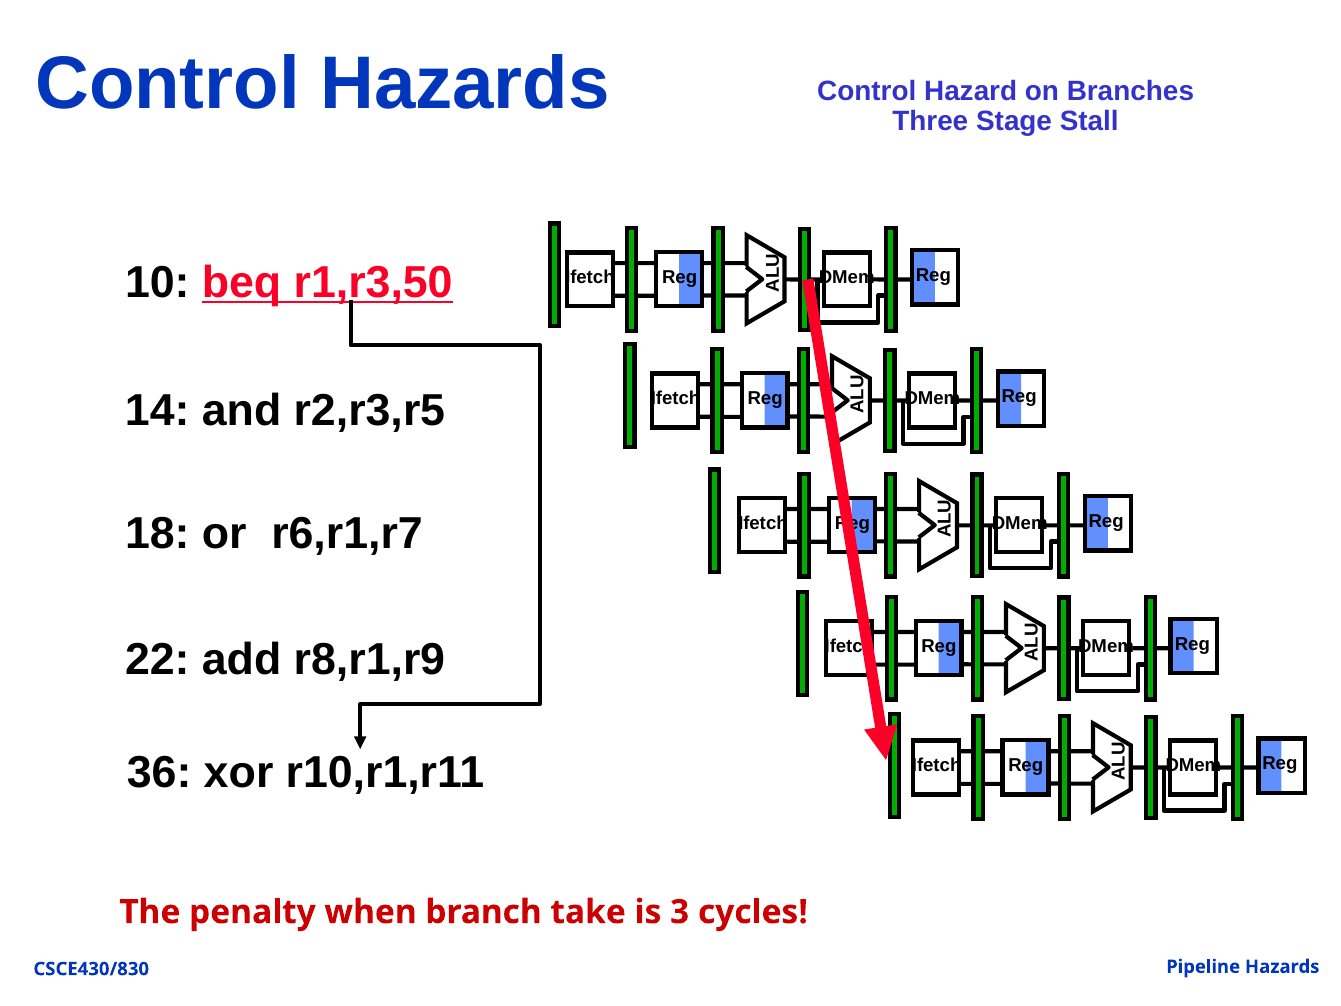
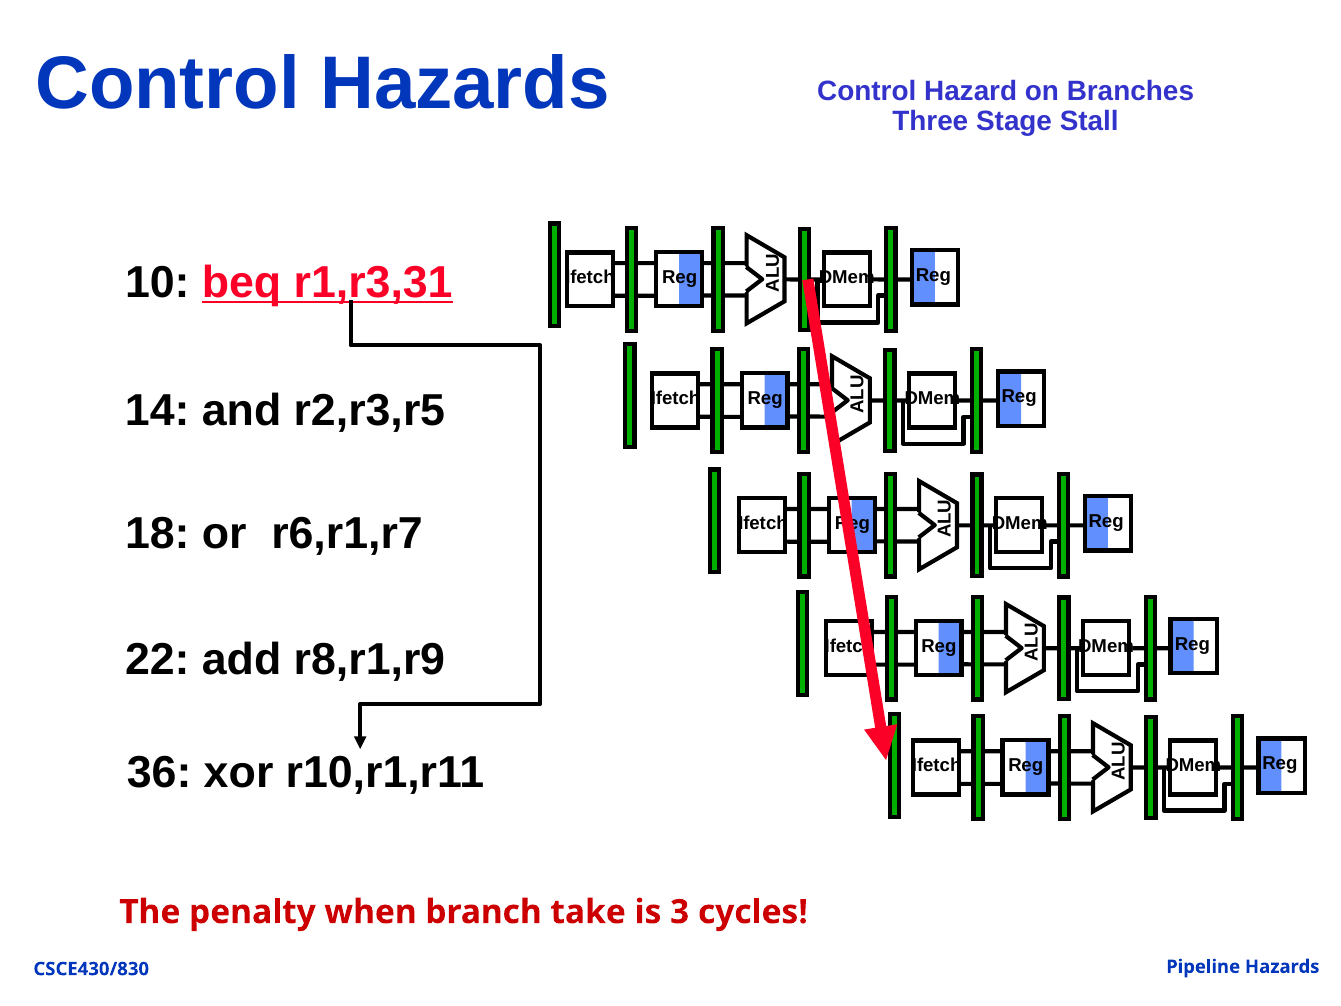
r1,r3,50: r1,r3,50 -> r1,r3,31 (373, 282)
